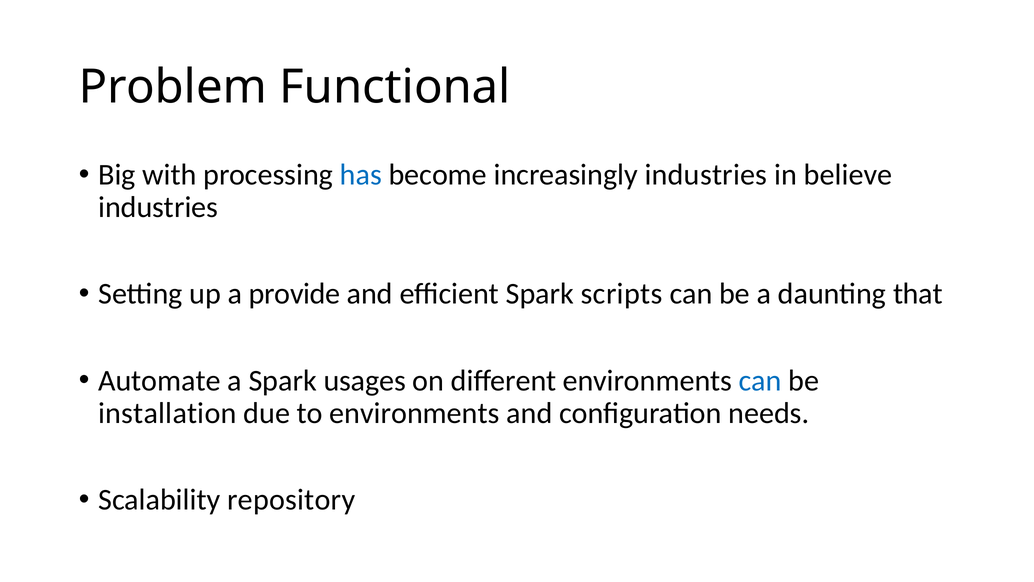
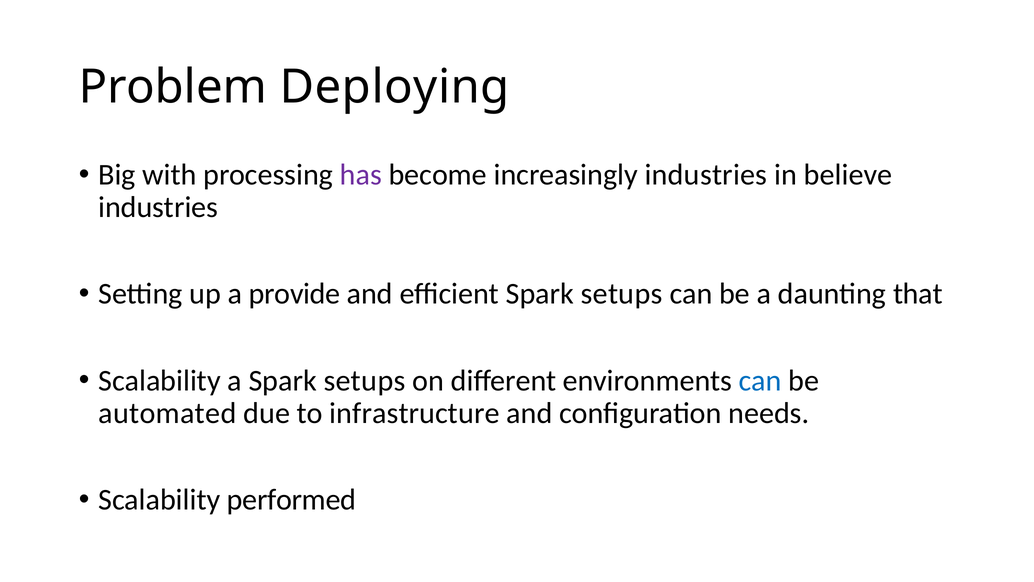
Functional: Functional -> Deploying (395, 87)
has colour: blue -> purple (361, 175)
efficient Spark scripts: scripts -> setups (622, 294)
Automate: Automate -> Scalability (159, 380)
a Spark usages: usages -> setups (365, 380)
installation: installation -> automated (167, 413)
to environments: environments -> infrastructure (414, 413)
repository: repository -> performed (291, 499)
